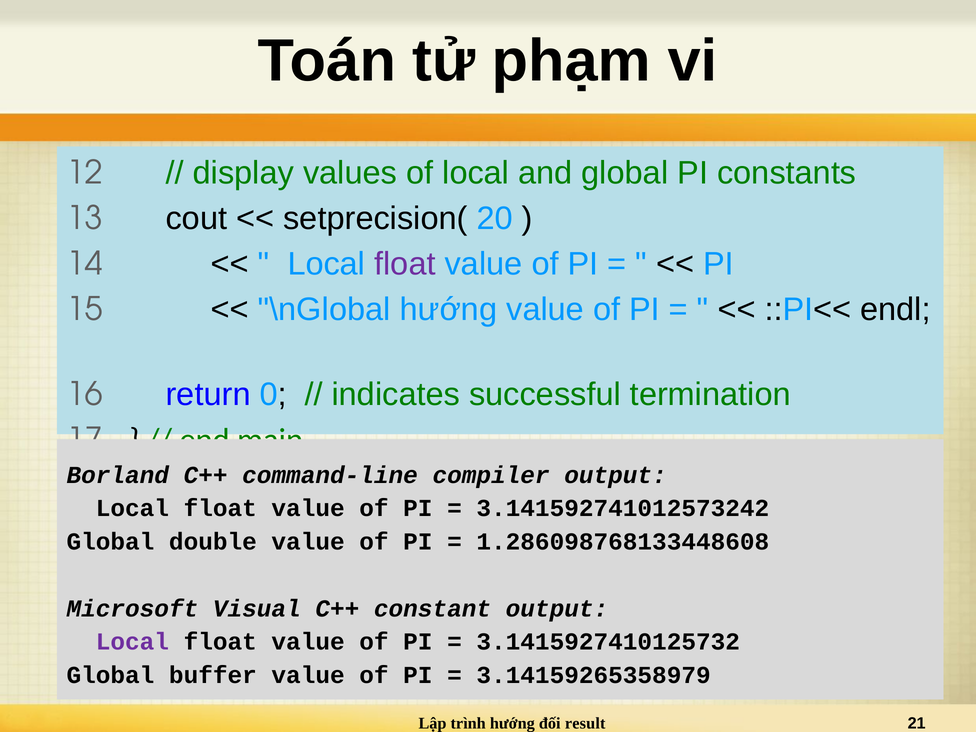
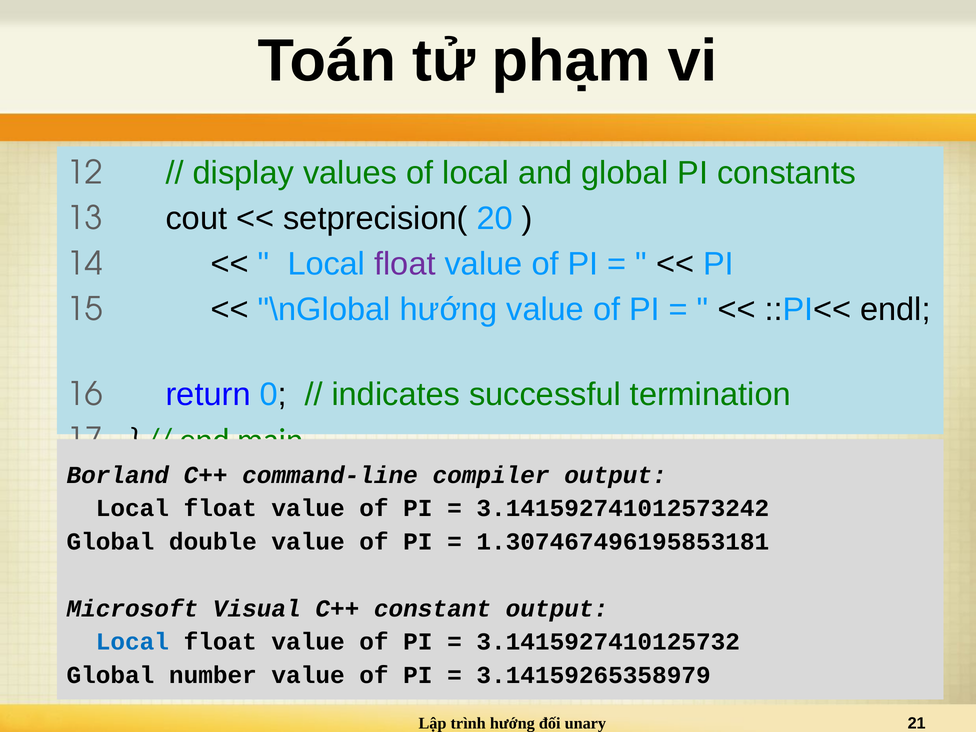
1.286098768133448608: 1.286098768133448608 -> 1.307467496195853181 (623, 542)
Local colour: purple -> blue (132, 642)
buffer: buffer -> number (213, 675)
result: result -> unary (585, 723)
